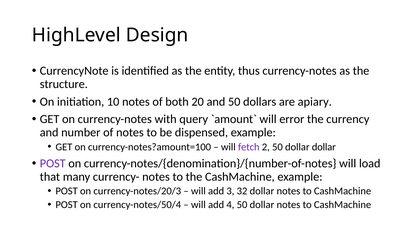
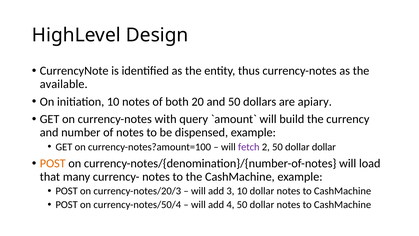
structure: structure -> available (64, 84)
error: error -> build (292, 119)
POST colour: purple -> orange (53, 163)
3 32: 32 -> 10 (242, 191)
